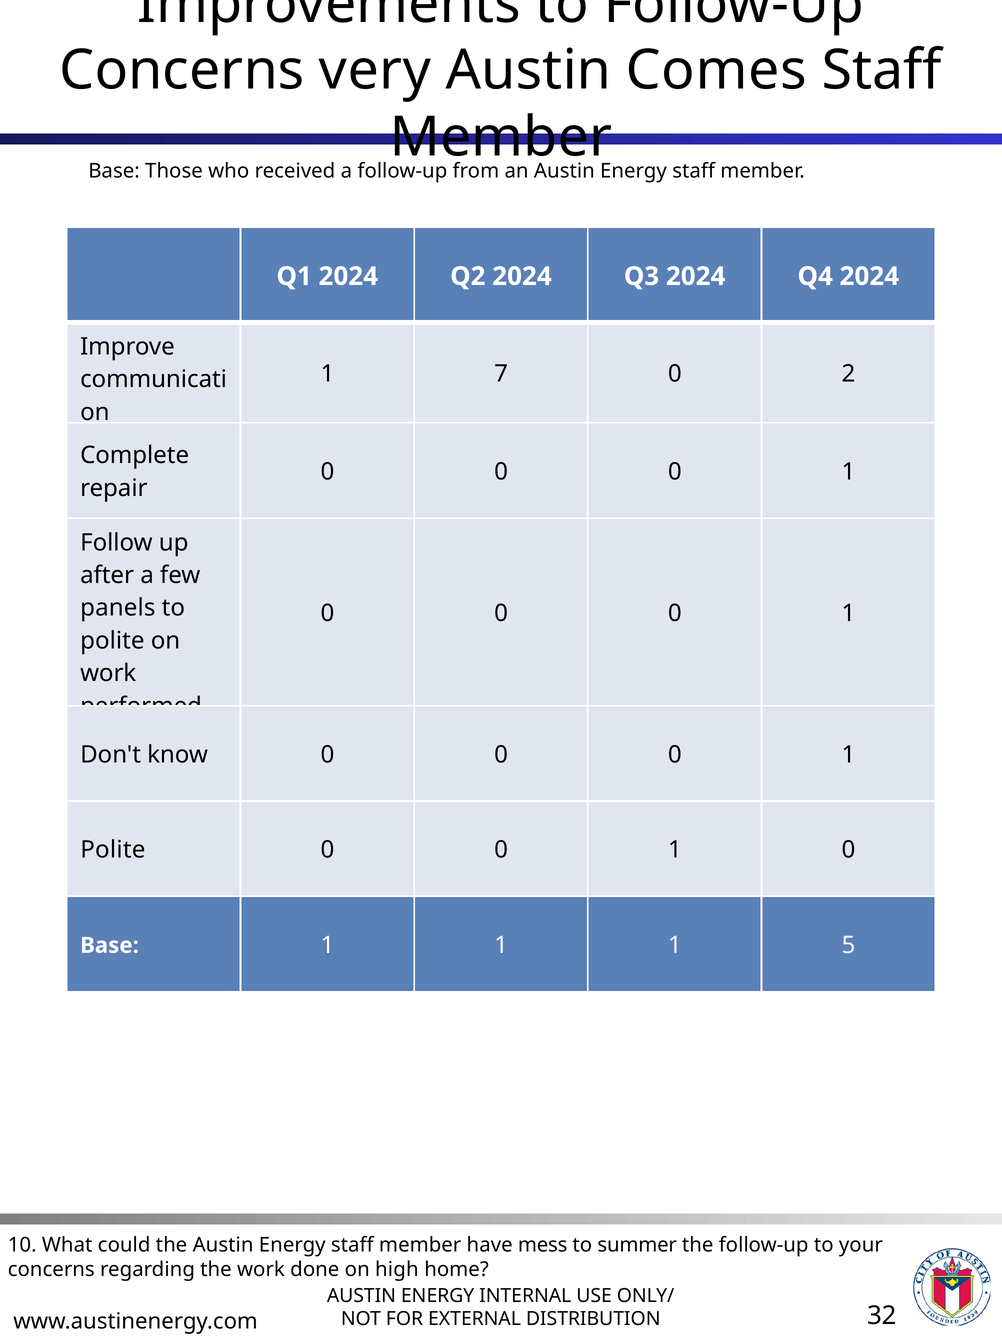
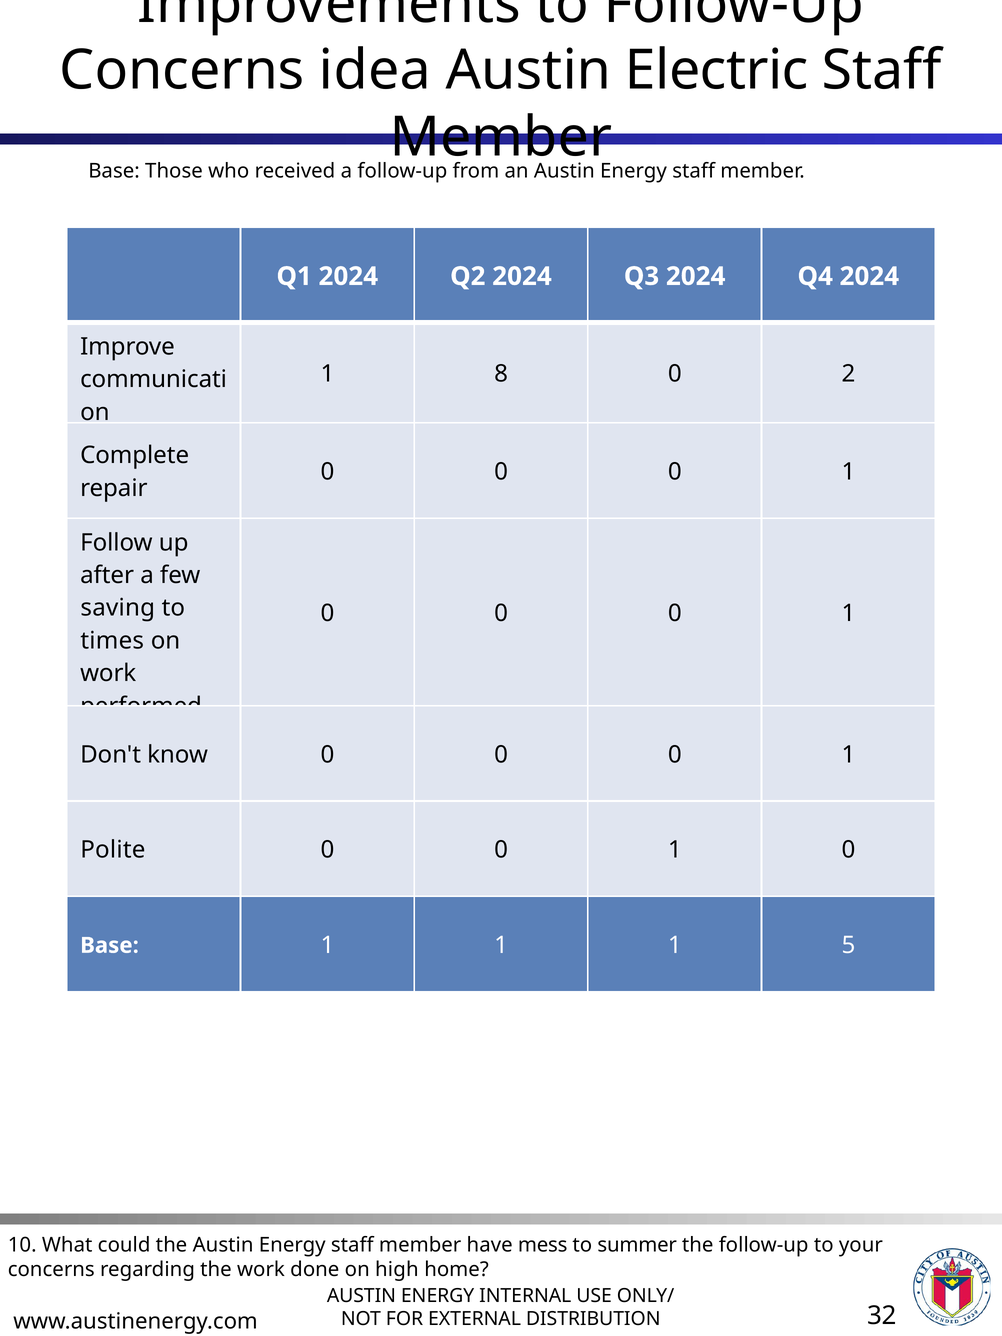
very: very -> idea (375, 71)
Comes: Comes -> Electric (717, 71)
7: 7 -> 8 (501, 374)
panels: panels -> saving (118, 608)
polite: polite -> times (112, 641)
